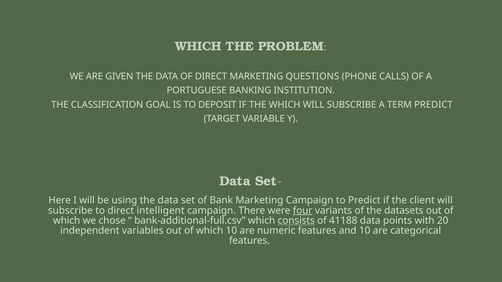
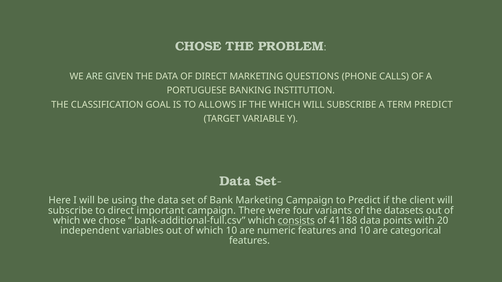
WHICH: WHICH -> CHOSE (198, 47)
DEPOSIT: DEPOSIT -> ALLOWS (217, 105)
intelligent: intelligent -> important (161, 211)
four underline: present -> none (303, 211)
